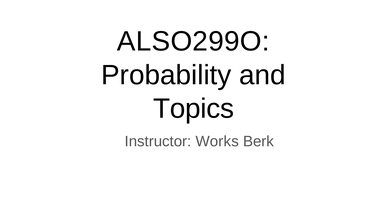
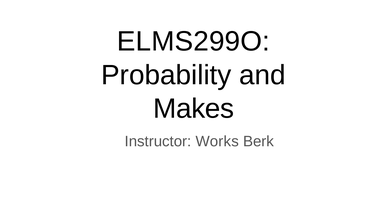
ALSO299O: ALSO299O -> ELMS299O (193, 41)
Topics: Topics -> Makes (194, 109)
